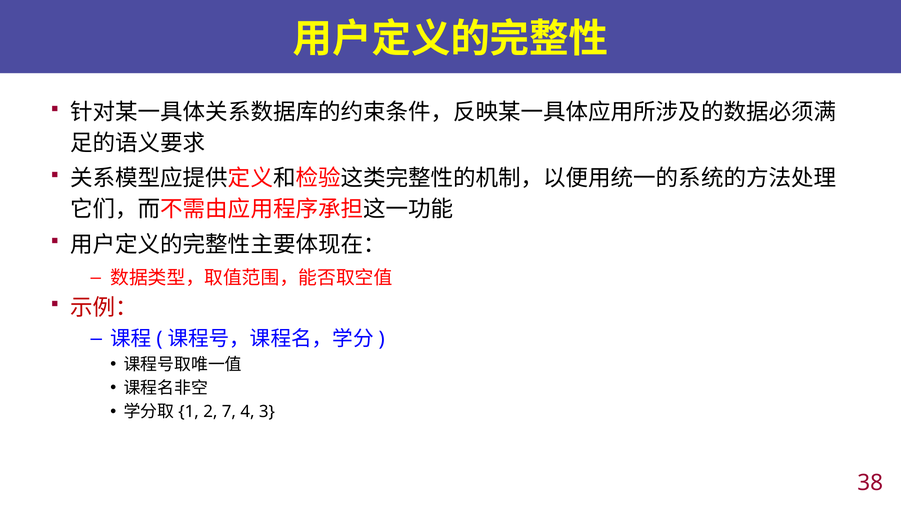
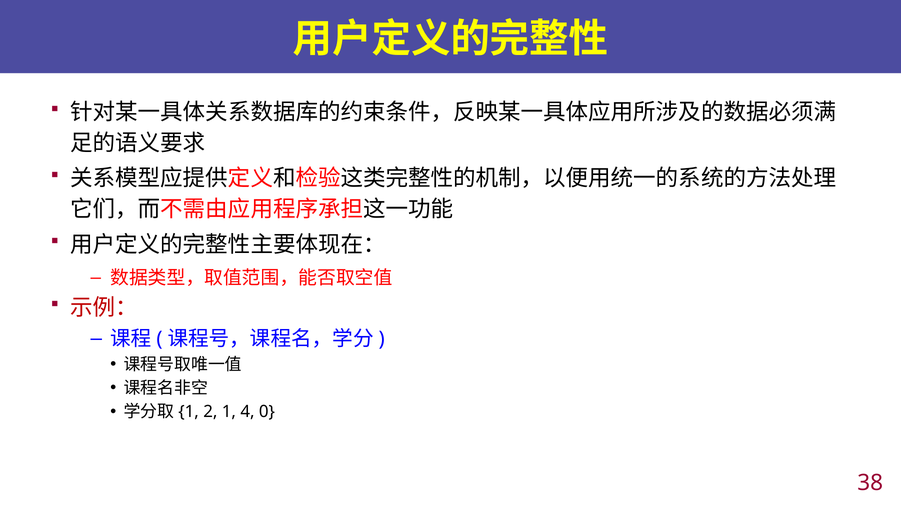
7: 7 -> 1 (229, 412)
3: 3 -> 0 (267, 412)
